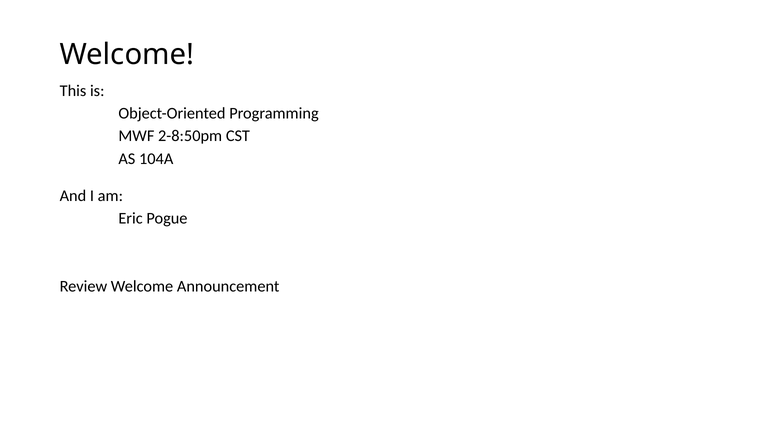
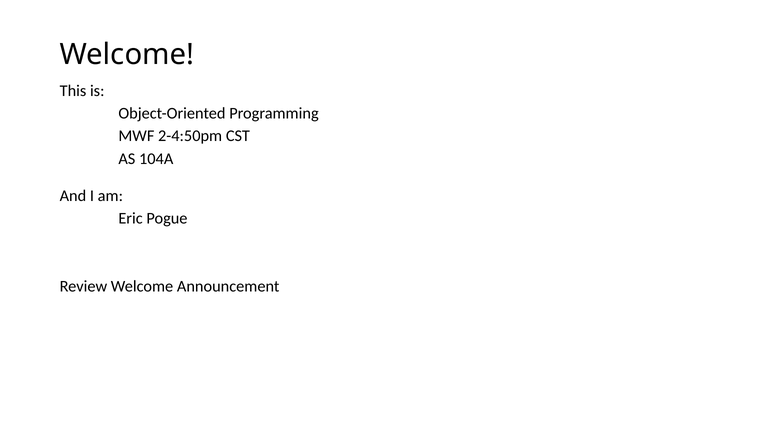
2-8:50pm: 2-8:50pm -> 2-4:50pm (190, 136)
